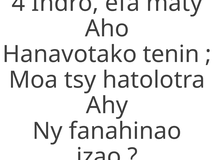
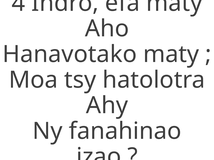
Hanavotako tenin: tenin -> maty (171, 54)
